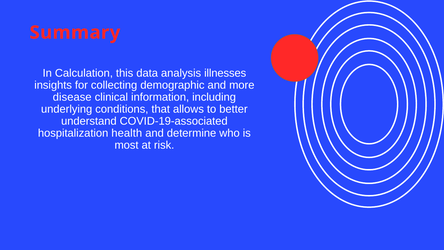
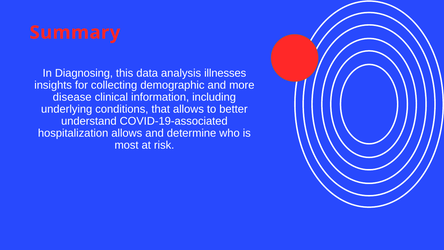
Calculation: Calculation -> Diagnosing (84, 73)
hospitalization health: health -> allows (127, 133)
